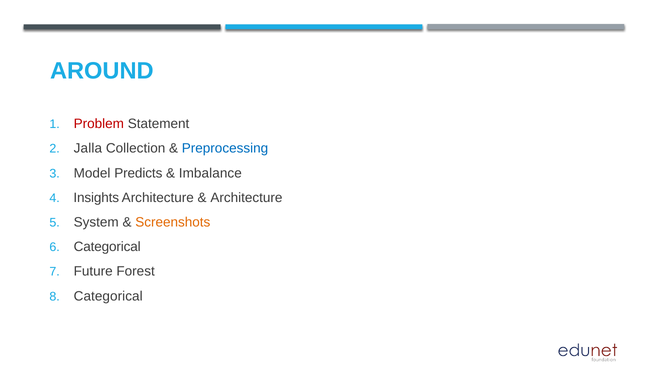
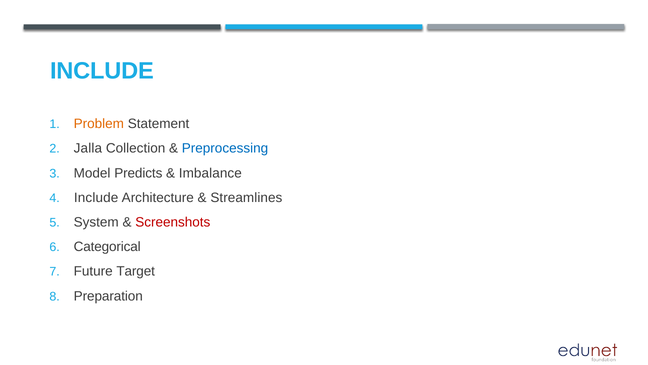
AROUND: AROUND -> INCLUDE (102, 71)
Problem colour: red -> orange (99, 124)
Insights: Insights -> Include (96, 197)
Architecture: Architecture -> Streamlines (246, 197)
Screenshots colour: orange -> red (173, 222)
Forest: Forest -> Target (136, 271)
Categorical: Categorical -> Preparation (108, 296)
